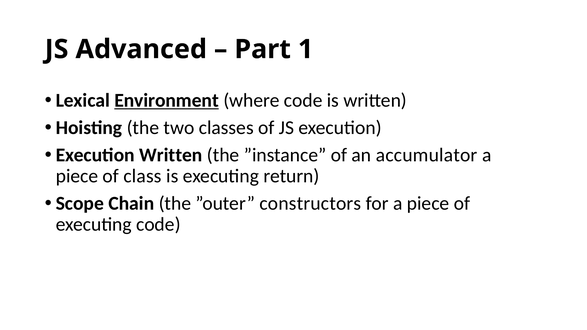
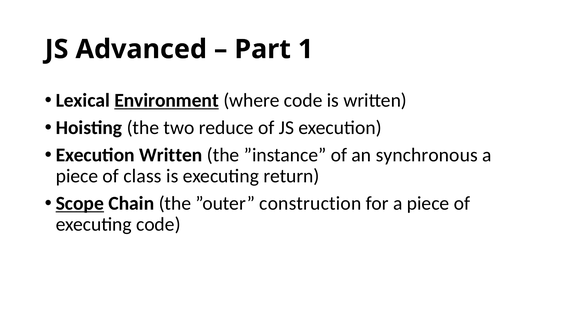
classes: classes -> reduce (226, 128)
accumulator: accumulator -> synchronous (427, 155)
Scope underline: none -> present (80, 203)
constructors: constructors -> construction (310, 203)
